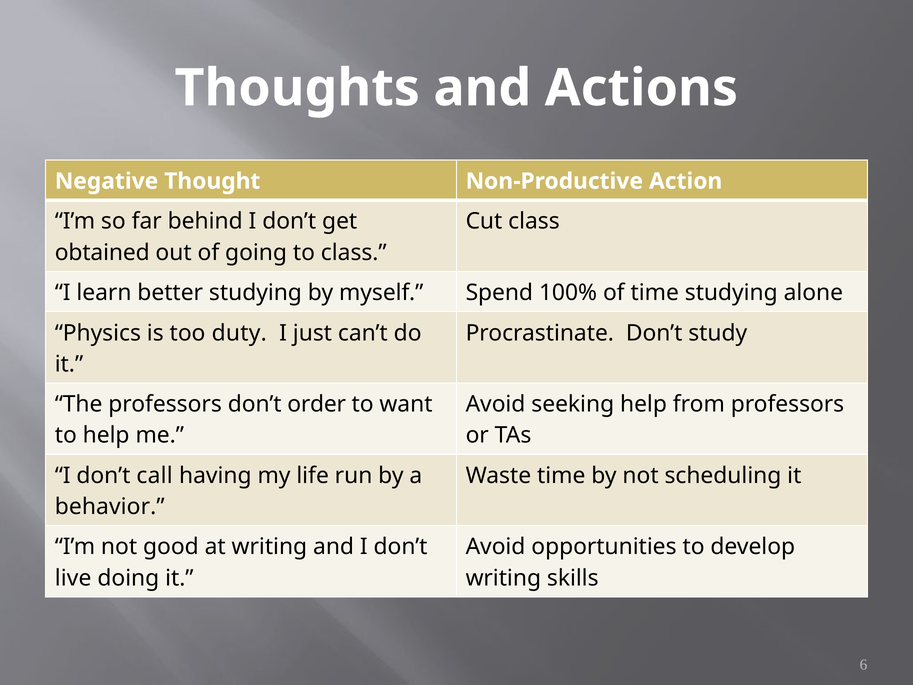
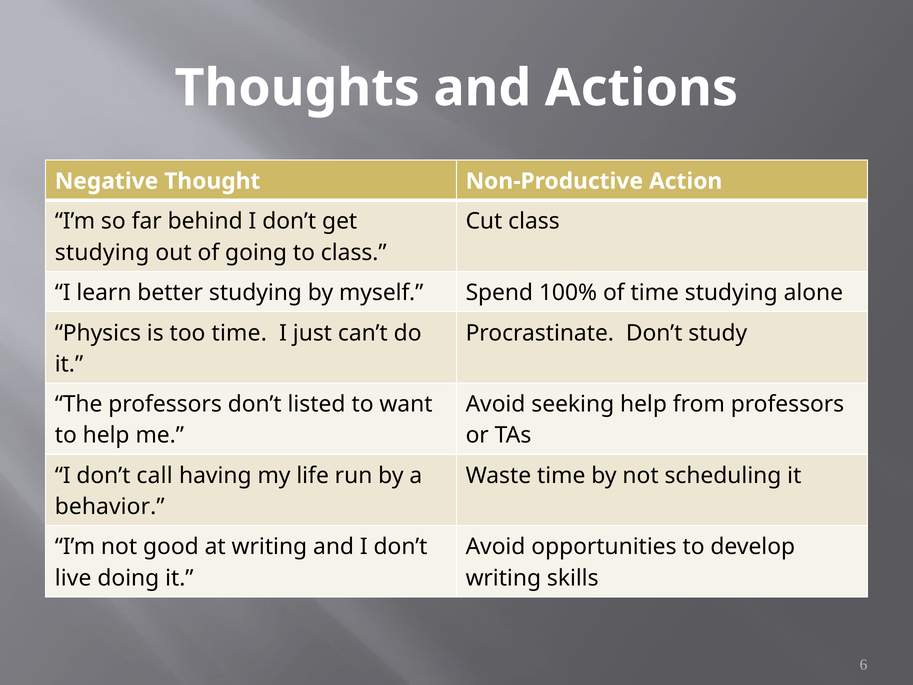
obtained: obtained -> studying (102, 252)
too duty: duty -> time (239, 333)
order: order -> listed (317, 404)
